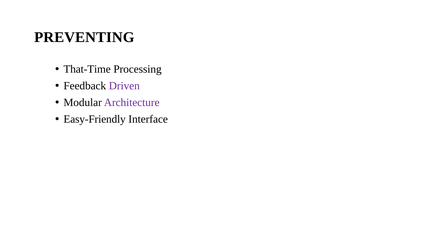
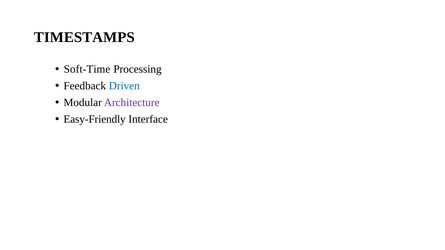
PREVENTING: PREVENTING -> TIMESTAMPS (84, 37)
That-Time: That-Time -> Soft-Time (87, 69)
Driven colour: purple -> blue (124, 86)
